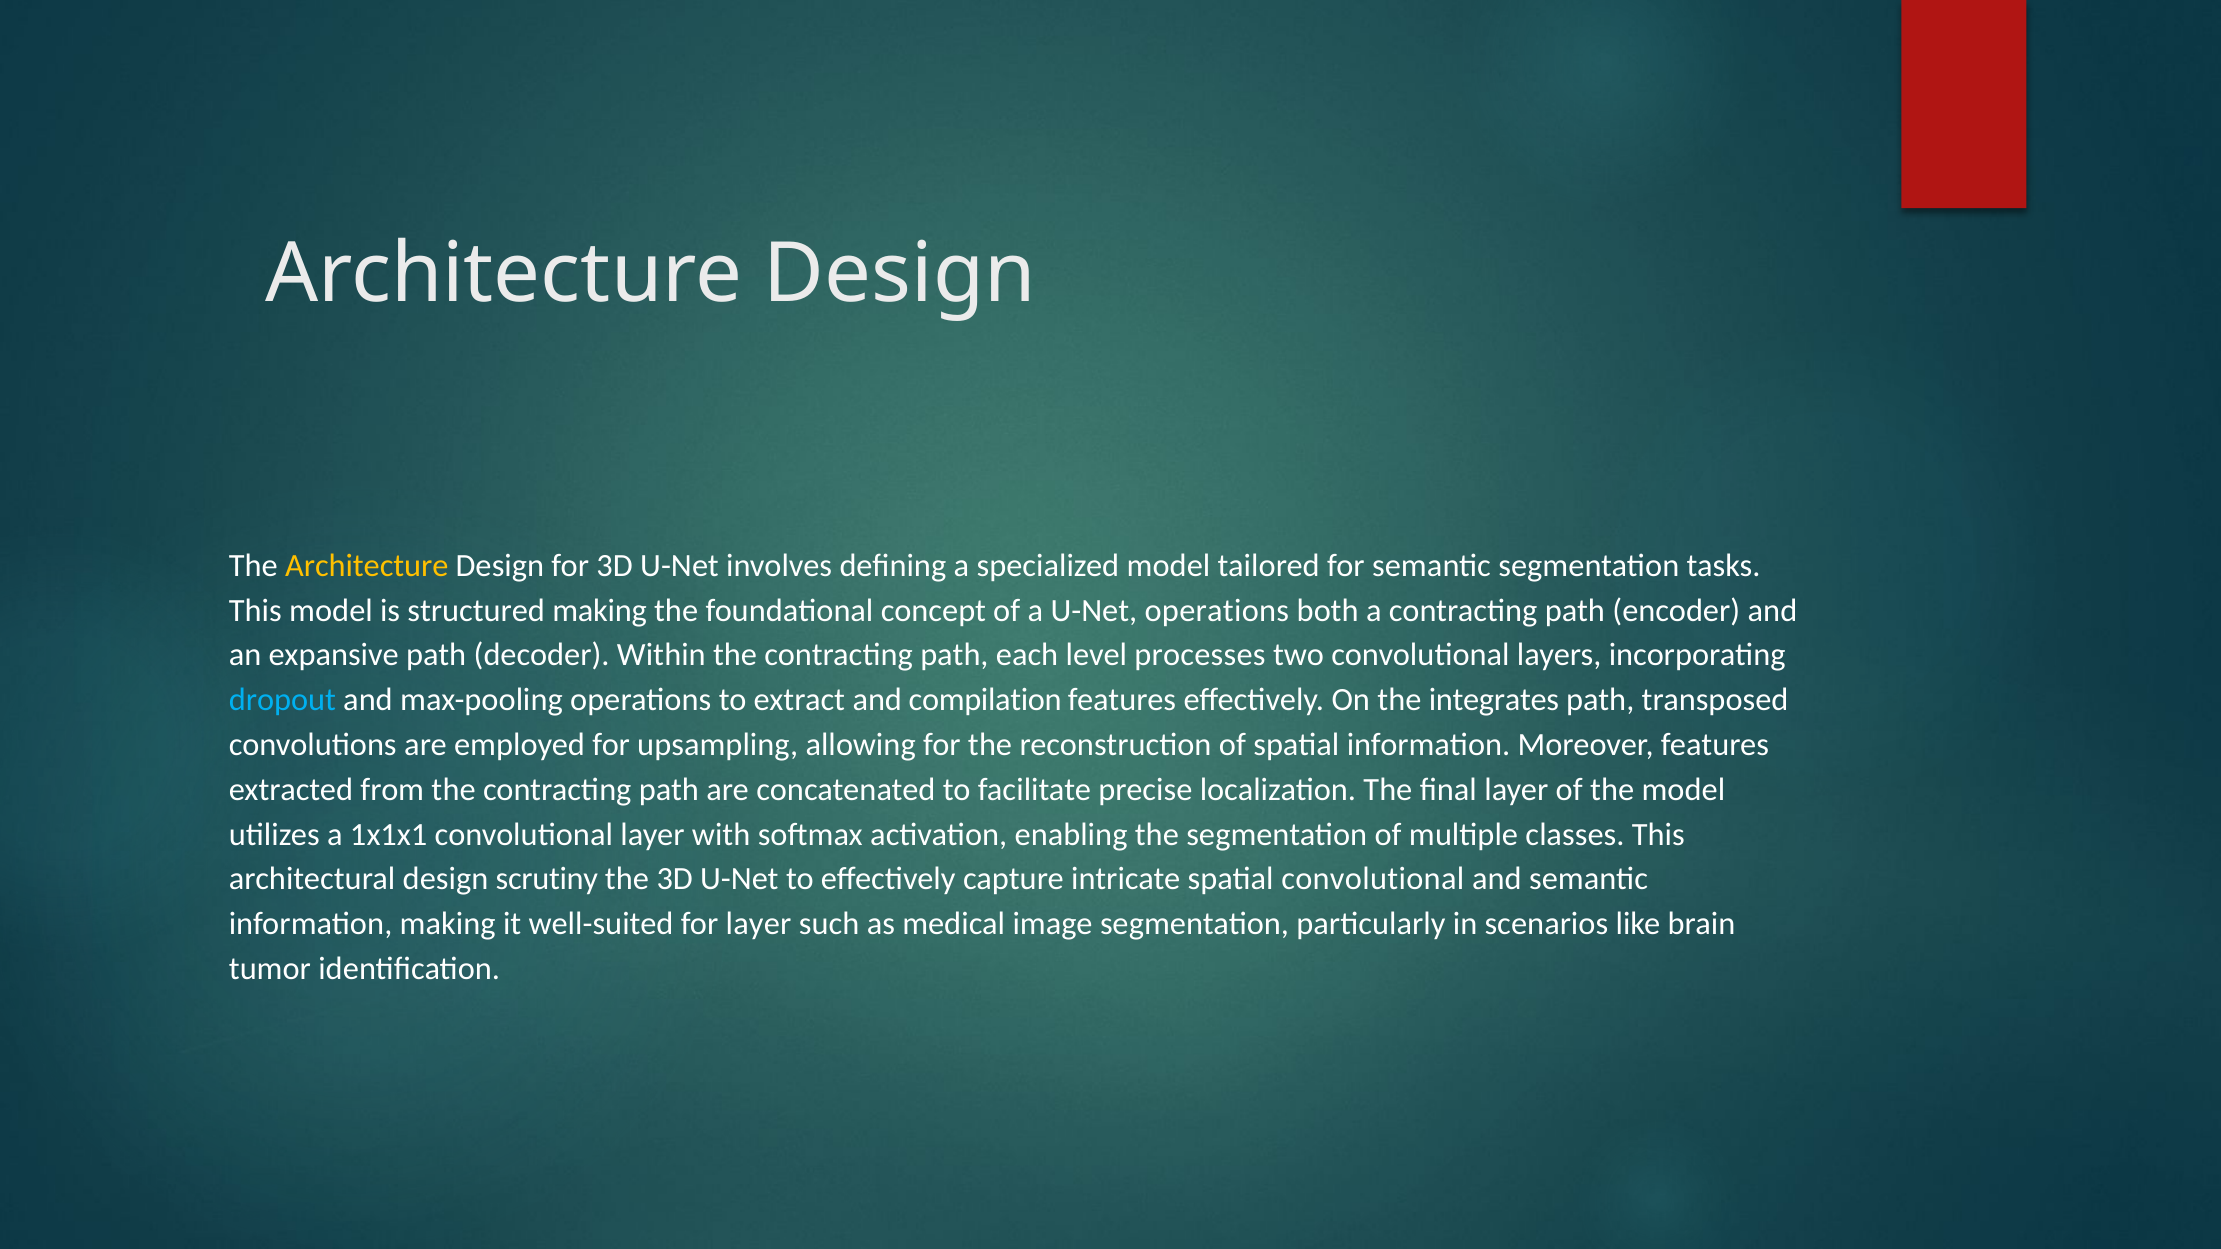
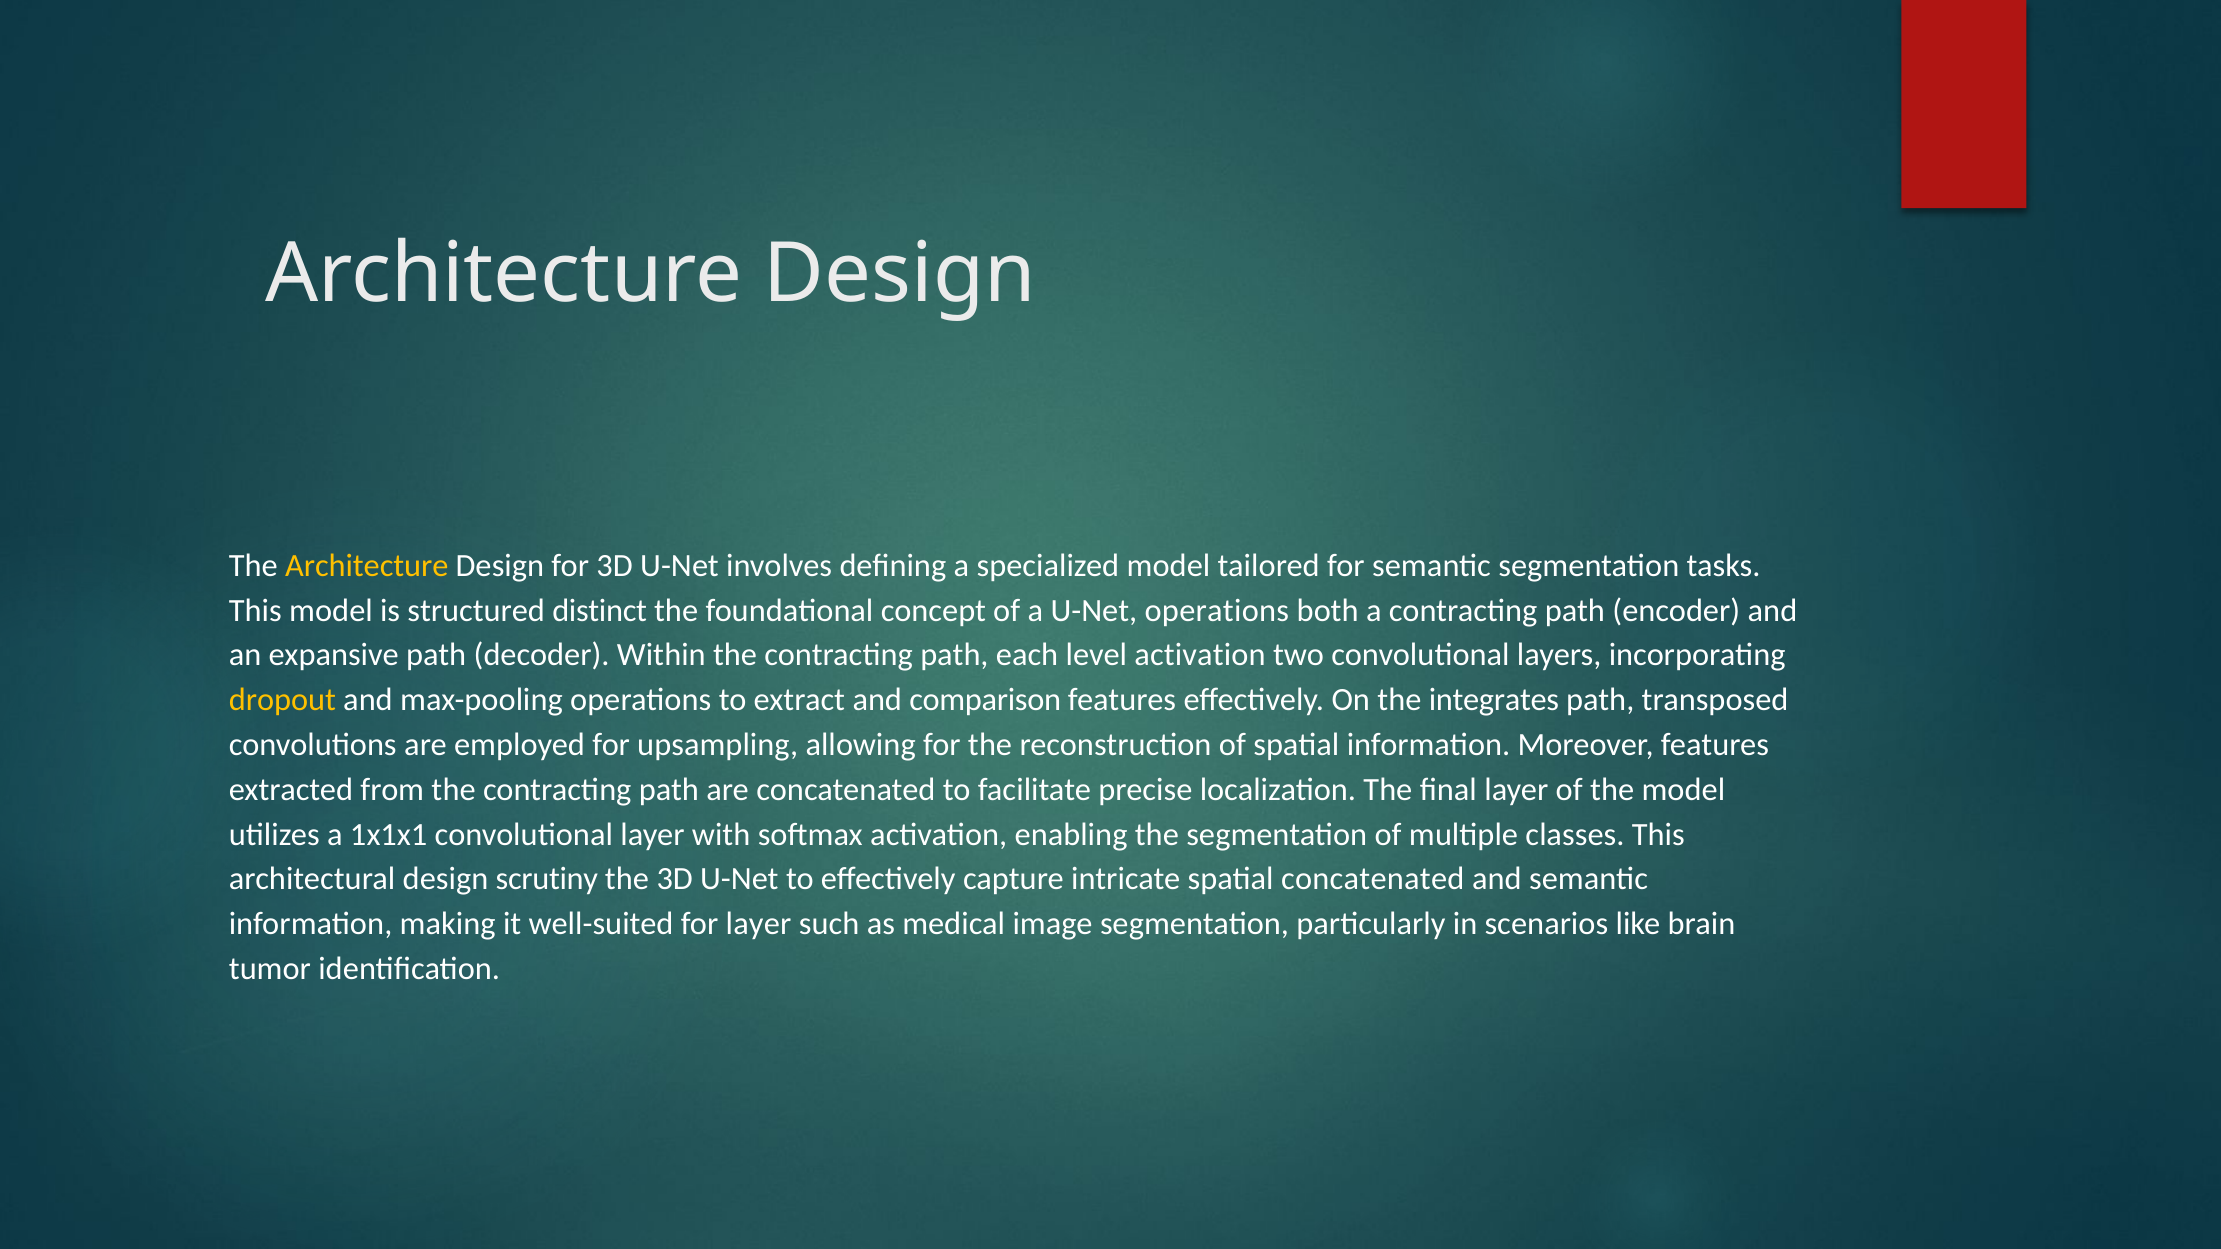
structured making: making -> distinct (600, 611)
level processes: processes -> activation (1200, 655)
dropout colour: light blue -> yellow (282, 700)
compilation: compilation -> comparison (985, 700)
spatial convolutional: convolutional -> concatenated (1373, 879)
